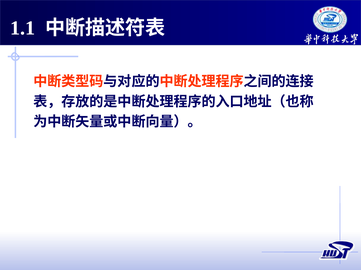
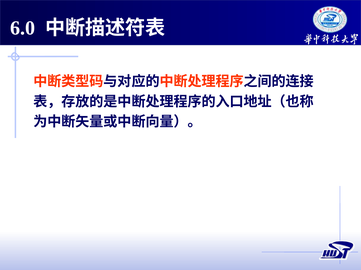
1.1: 1.1 -> 6.0 (23, 28)
